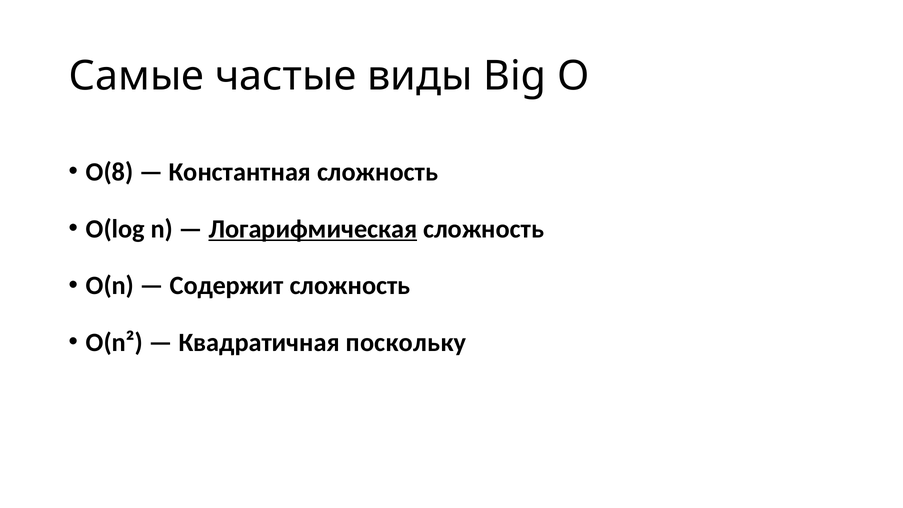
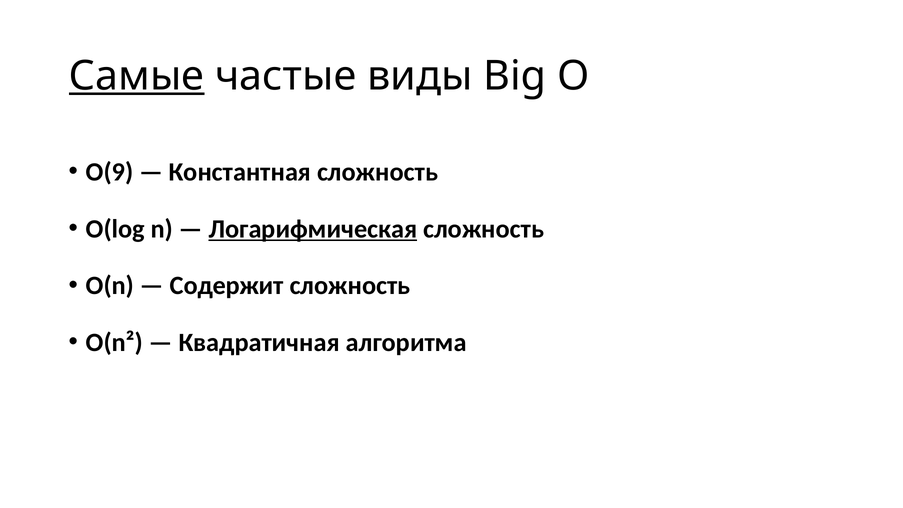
Самые underline: none -> present (137, 76)
O(8: O(8 -> O(9 (110, 172)
поскольку: поскольку -> алгоритма (406, 343)
